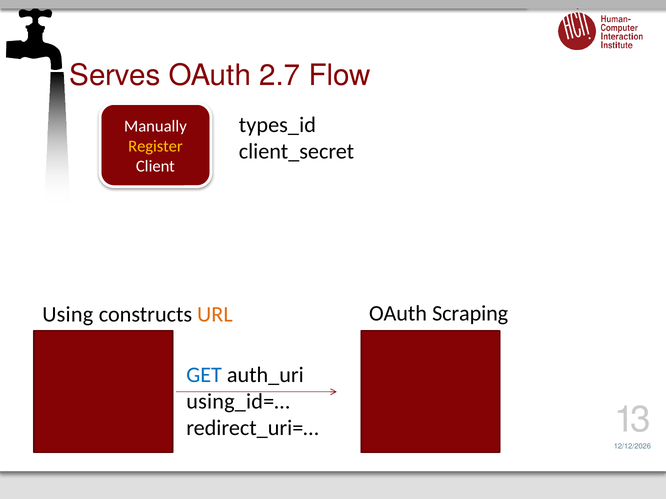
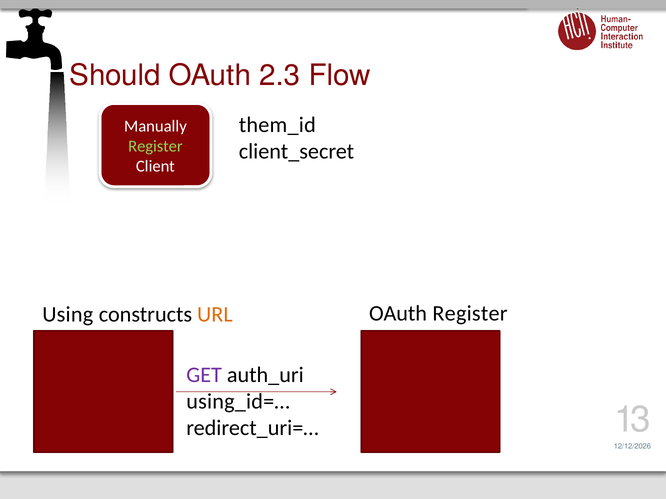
Serves: Serves -> Should (115, 76)
2.7: 2.7 -> 2.3 (280, 76)
types_id: types_id -> them_id (277, 125)
Register colour: yellow -> light green (155, 146)
OAuth Scraping: Scraping -> Register (470, 314)
GET colour: blue -> purple (204, 375)
